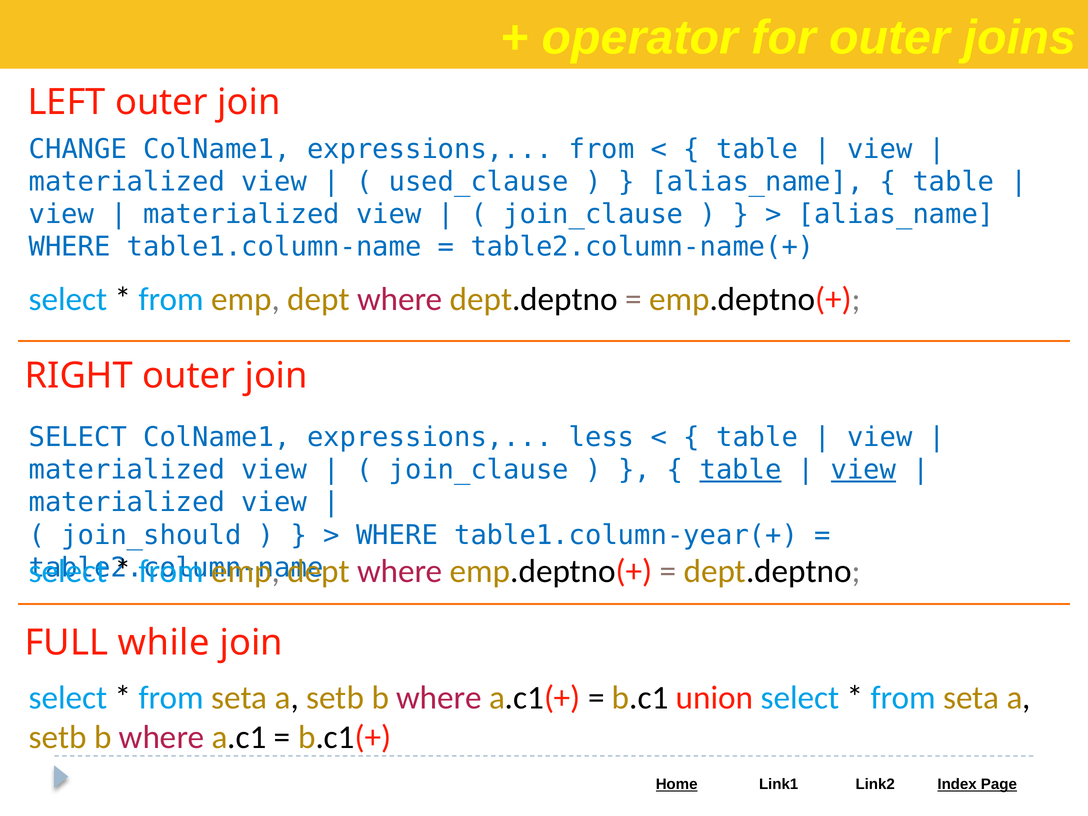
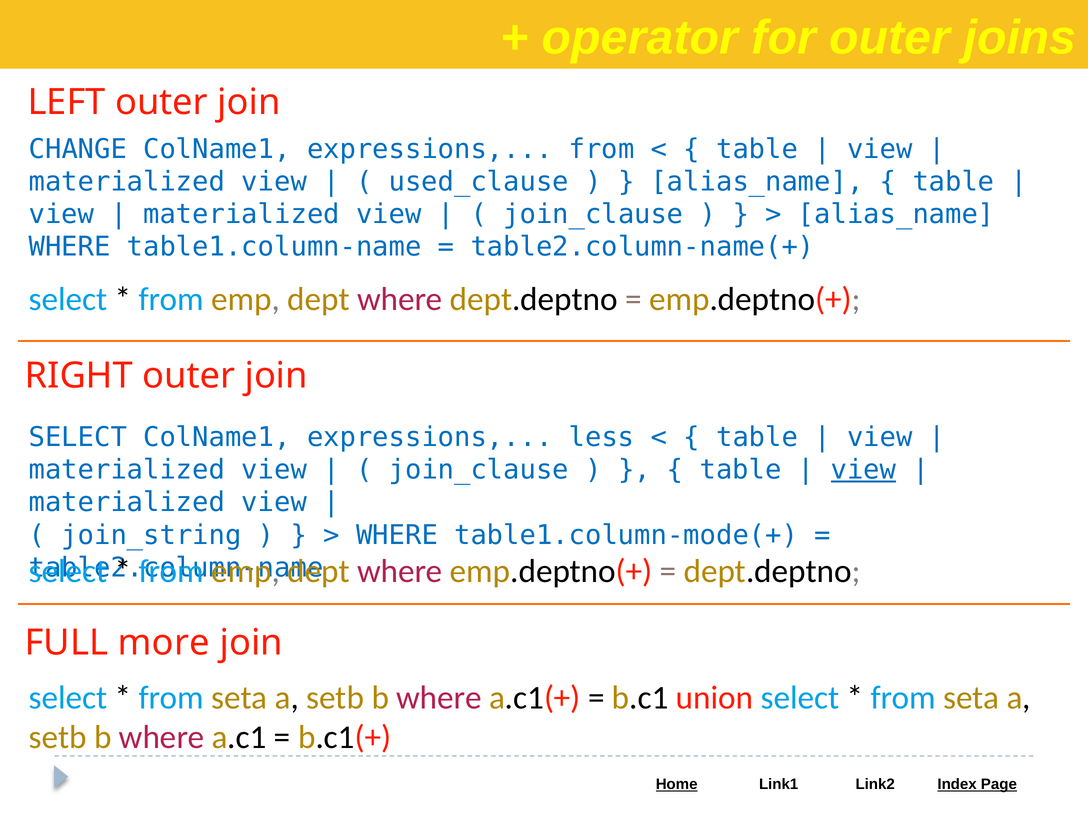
table underline: present -> none (741, 470)
join_should: join_should -> join_string (151, 535)
table1.column-year(+: table1.column-year(+ -> table1.column-mode(+ (626, 535)
while: while -> more (164, 643)
